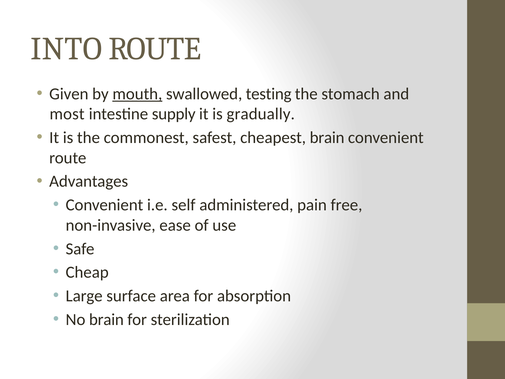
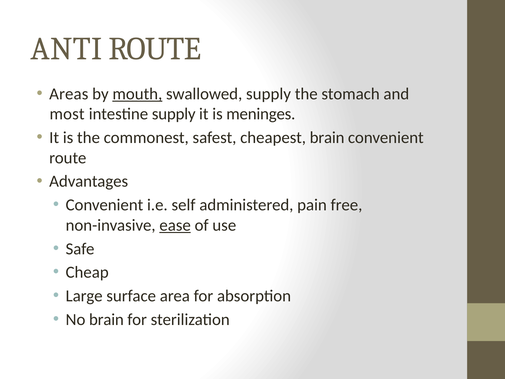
INTO: INTO -> ANTI (66, 49)
Given: Given -> Areas (69, 94)
swallowed testing: testing -> supply (269, 94)
gradually: gradually -> meninges (261, 114)
ease underline: none -> present (175, 225)
